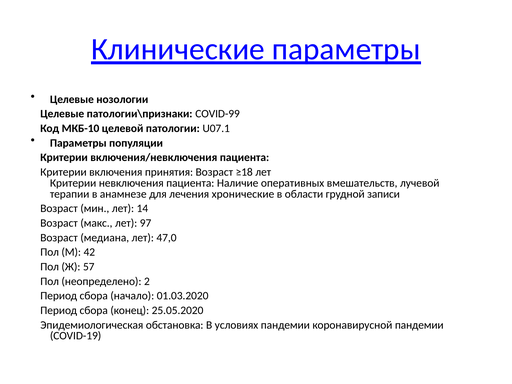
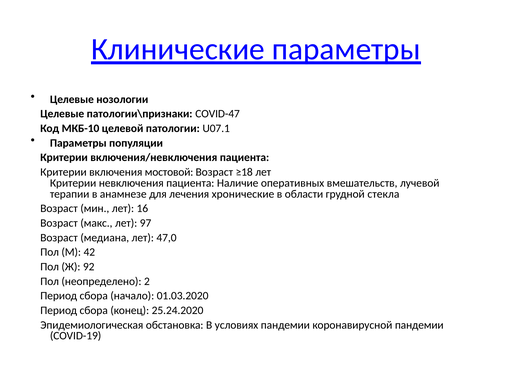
COVID-99: COVID-99 -> COVID-47 (218, 114)
принятия: принятия -> мостовой (169, 172)
записи: записи -> стекла (383, 194)
14: 14 -> 16 (142, 209)
57: 57 -> 92 (89, 267)
25.05.2020: 25.05.2020 -> 25.24.2020 (178, 310)
